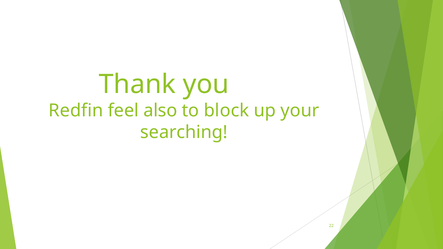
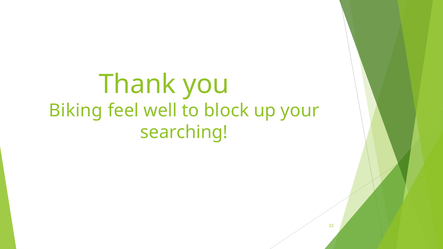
Redfin: Redfin -> Biking (76, 111)
also: also -> well (160, 111)
